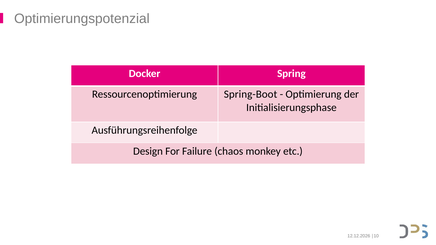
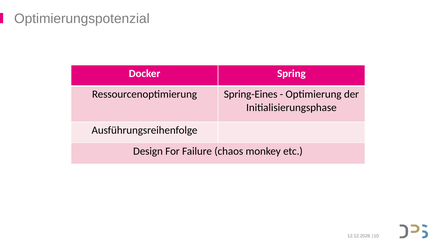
Spring-Boot: Spring-Boot -> Spring-Eines (251, 94)
